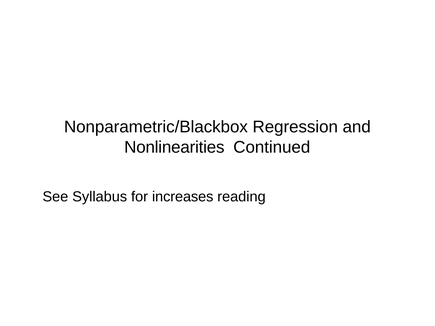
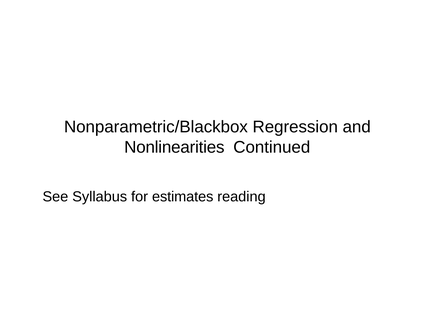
increases: increases -> estimates (183, 197)
